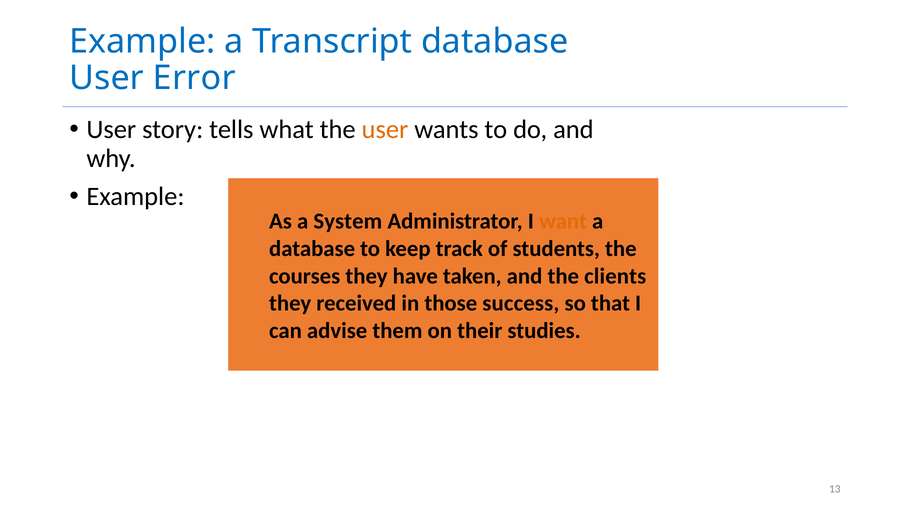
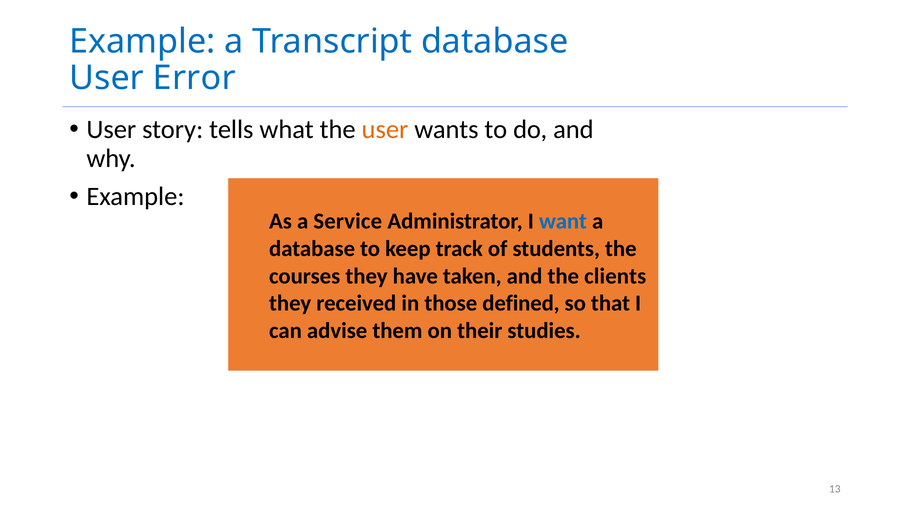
System: System -> Service (348, 221)
want colour: orange -> blue (563, 221)
success: success -> defined (521, 303)
